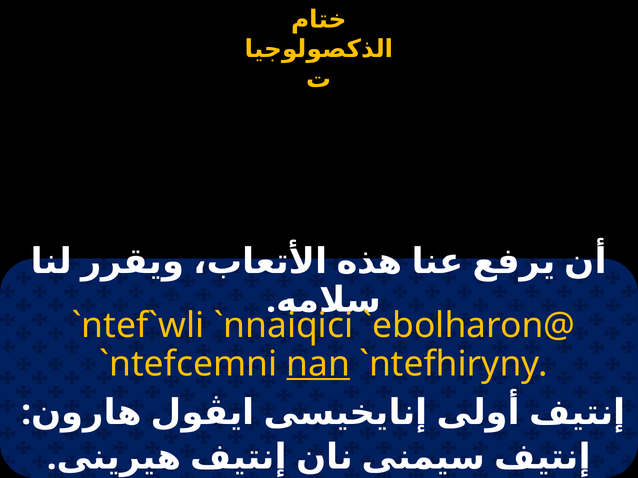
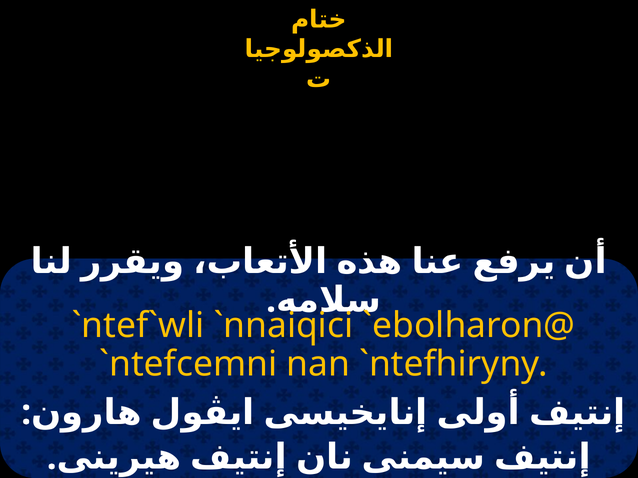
nan underline: present -> none (318, 364)
